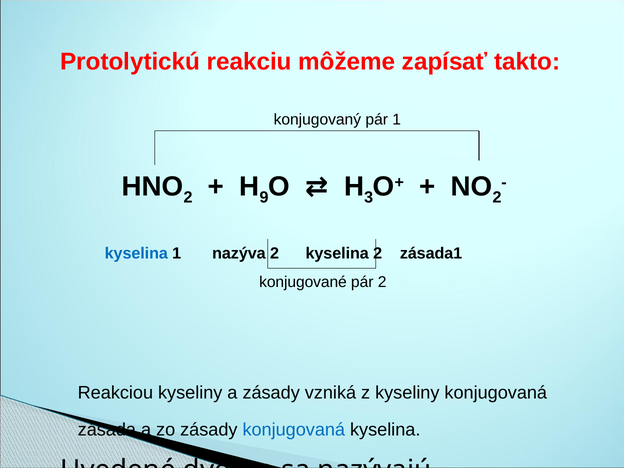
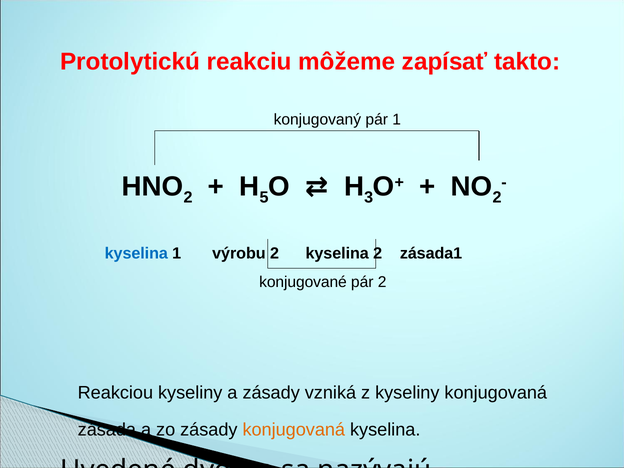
9: 9 -> 5 (264, 198)
nazýva: nazýva -> výrobu (239, 253)
konjugovaná colour: blue -> orange (294, 430)
